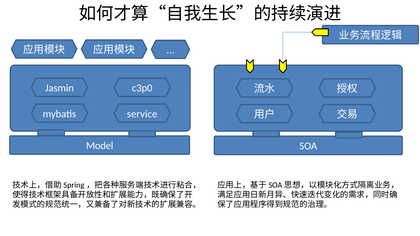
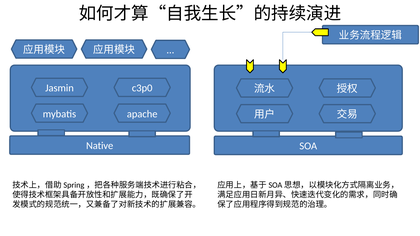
service: service -> apache (142, 114)
Model: Model -> Native (100, 146)
